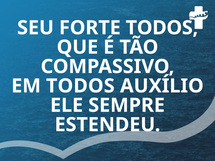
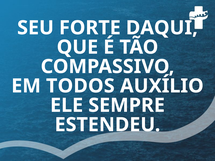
FORTE TODOS: TODOS -> DAQUI (162, 28)
